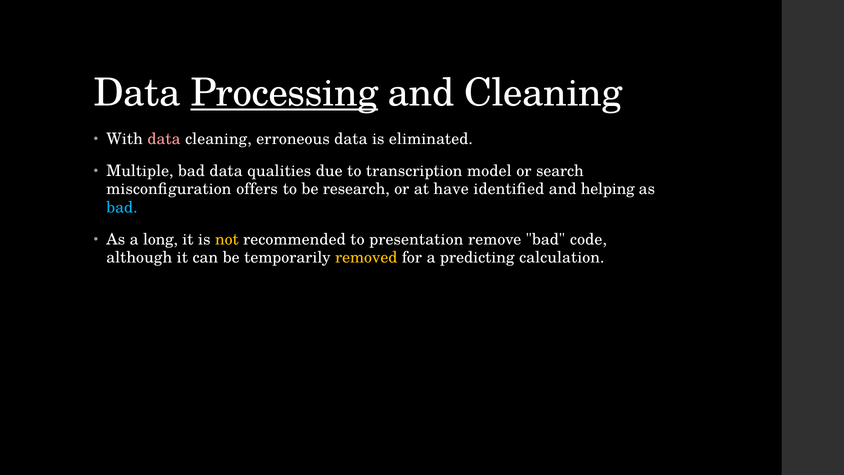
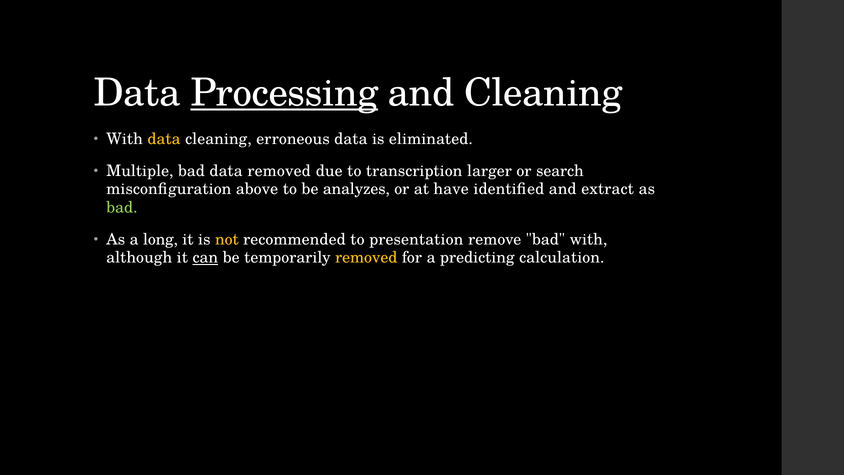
data colour: pink -> yellow (164, 139)
data qualities: qualities -> removed (279, 171)
model: model -> larger (489, 171)
offers: offers -> above (257, 189)
research: research -> analyzes (356, 189)
helping: helping -> extract (608, 189)
bad colour: light blue -> light green (122, 207)
bad code: code -> with (589, 239)
can underline: none -> present (205, 257)
